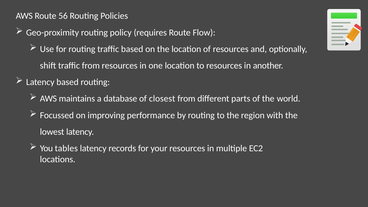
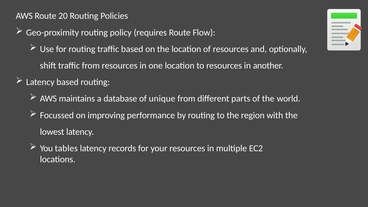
56: 56 -> 20 (63, 16)
closest: closest -> unique (162, 98)
